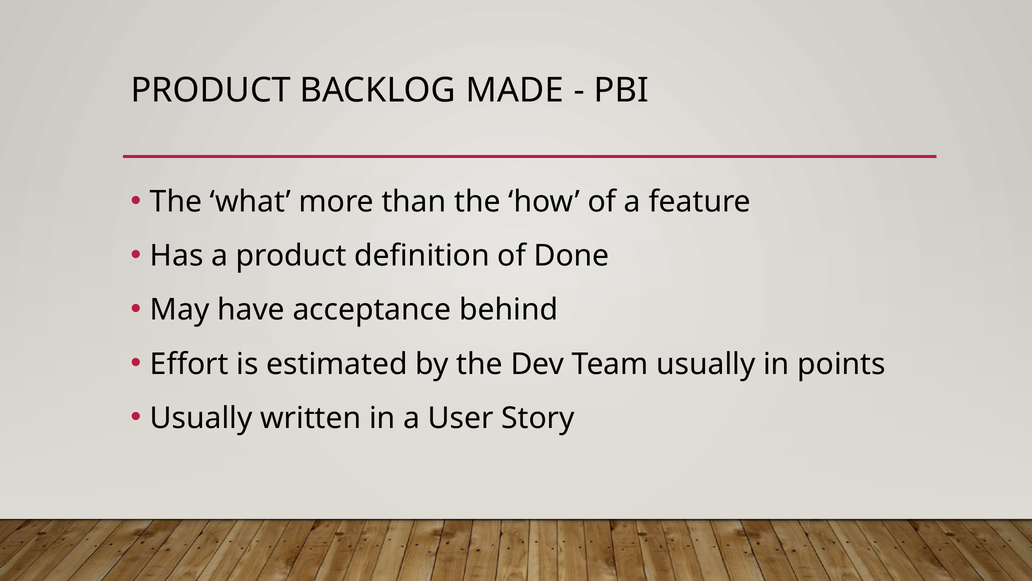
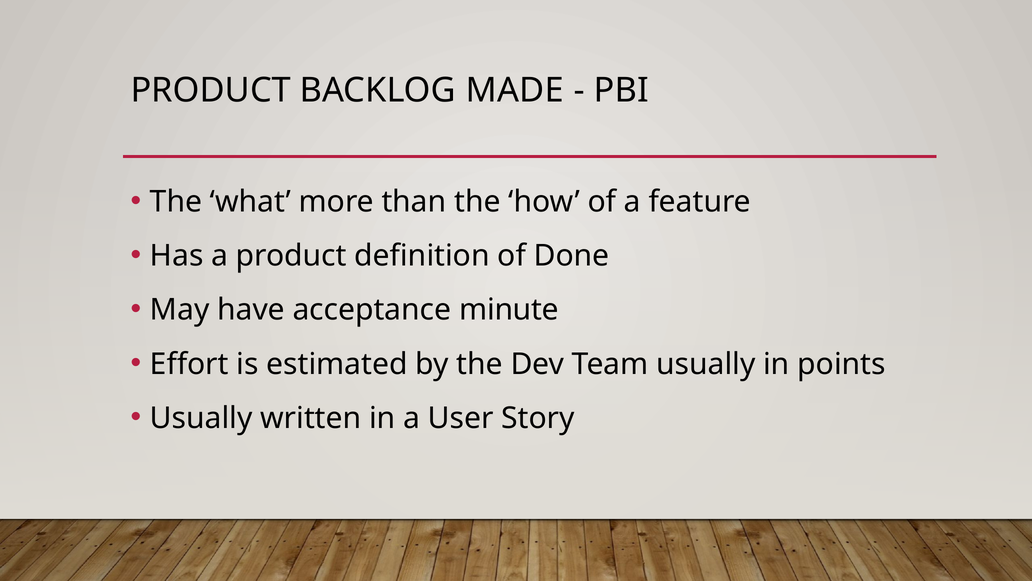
behind: behind -> minute (509, 310)
